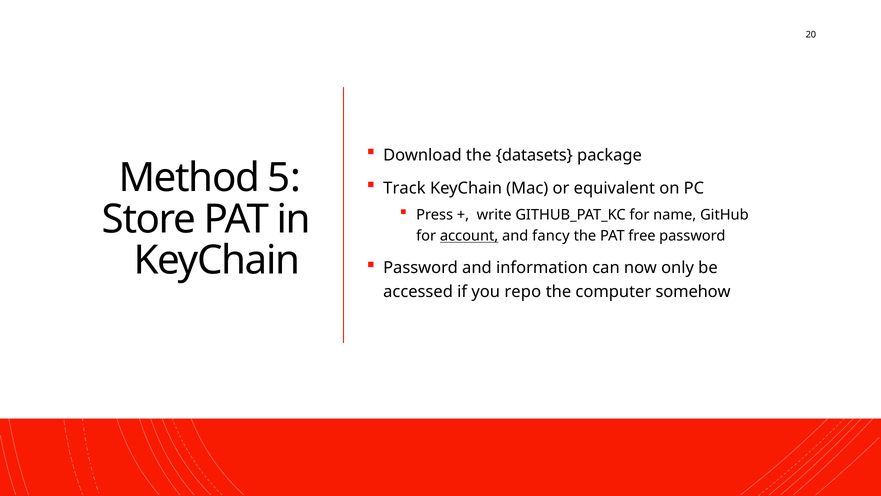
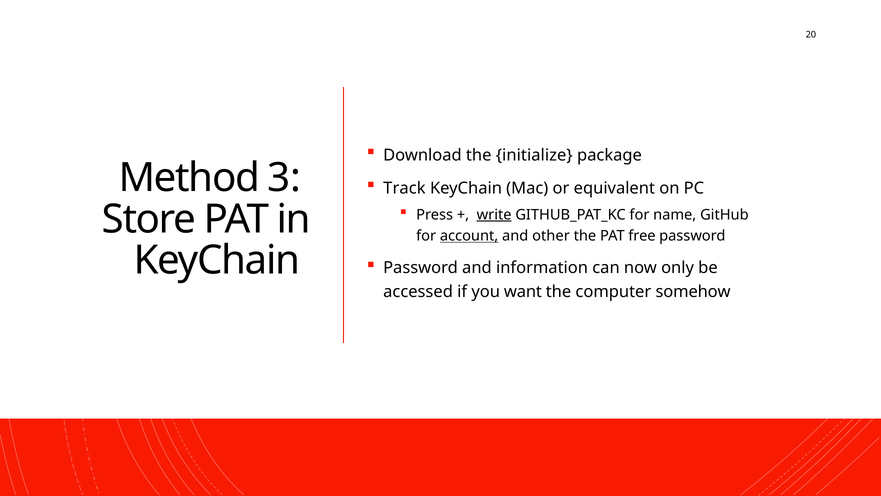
datasets: datasets -> initialize (534, 155)
5: 5 -> 3 (284, 178)
write underline: none -> present (494, 215)
fancy: fancy -> other (551, 236)
repo: repo -> want (523, 291)
